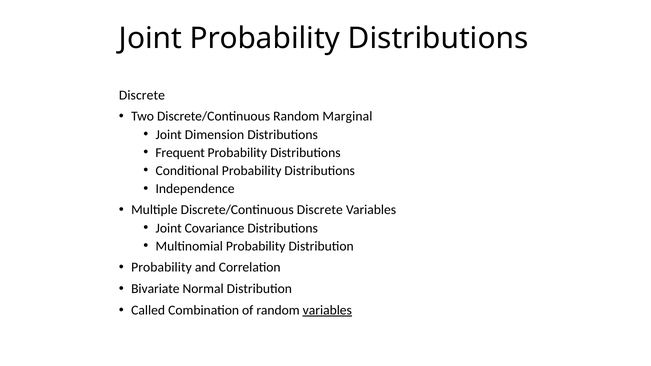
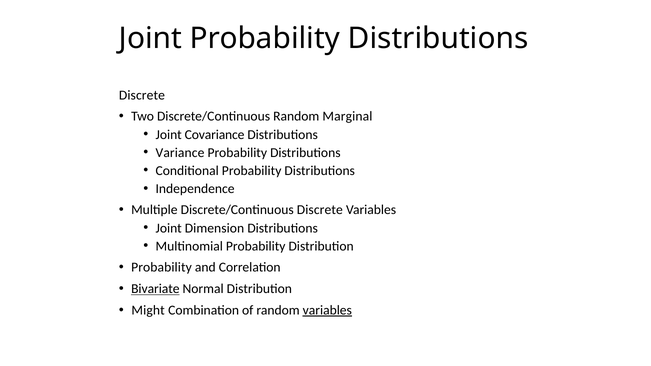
Dimension: Dimension -> Covariance (215, 135)
Frequent: Frequent -> Variance (180, 153)
Covariance: Covariance -> Dimension (214, 228)
Bivariate underline: none -> present (155, 289)
Called: Called -> Might (148, 310)
